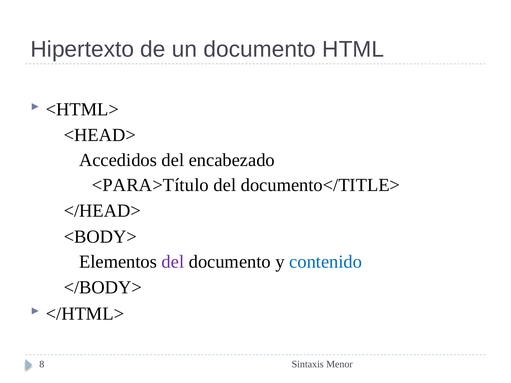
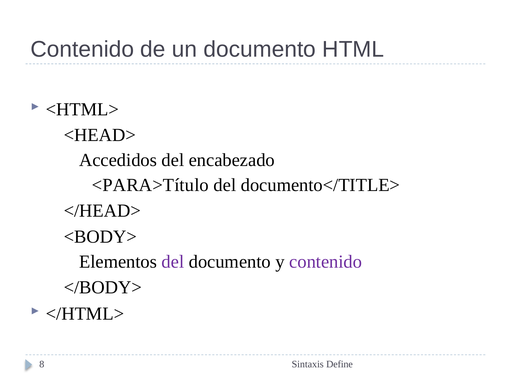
Hipertexto: Hipertexto -> Contenido (82, 49)
contenido colour: blue -> purple (326, 262)
Menor: Menor -> Define (340, 364)
